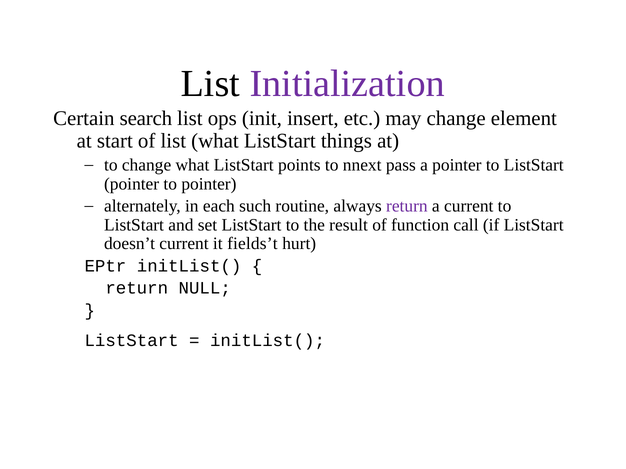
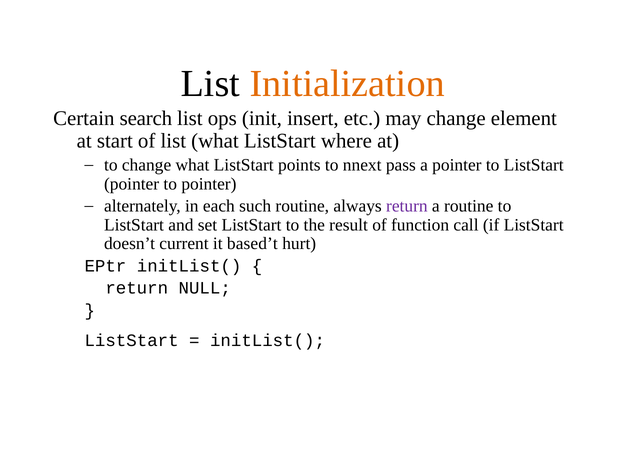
Initialization colour: purple -> orange (347, 84)
things: things -> where (346, 141)
a current: current -> routine (469, 206)
fields’t: fields’t -> based’t (252, 244)
